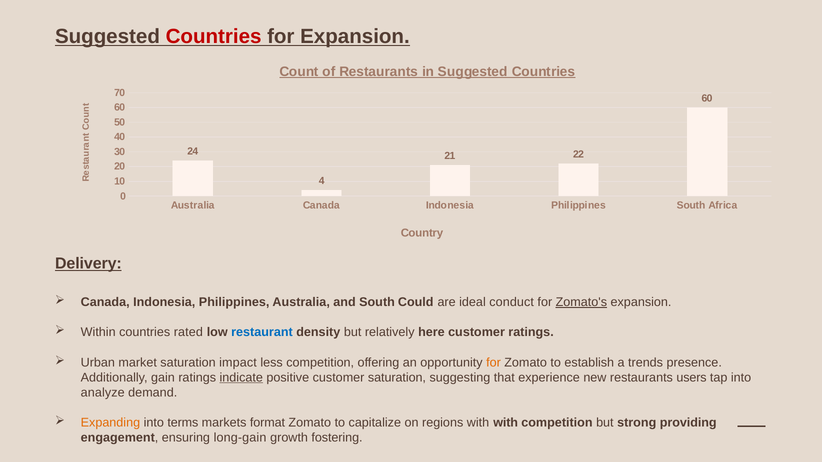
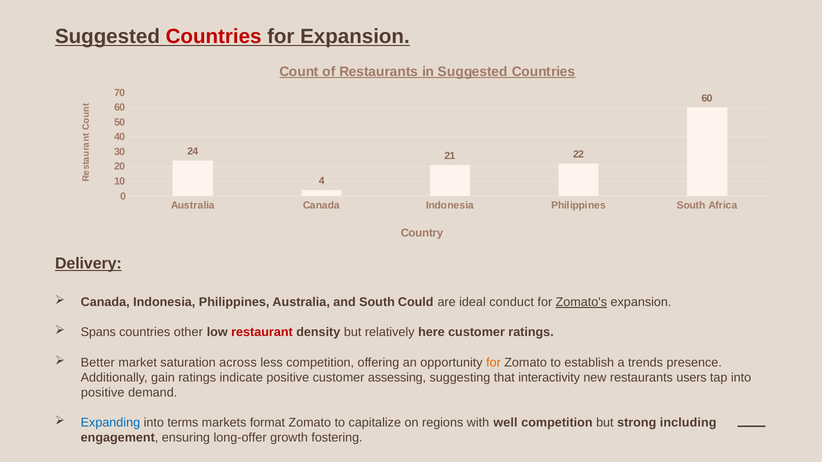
Within: Within -> Spans (98, 333)
rated: rated -> other (188, 333)
restaurant colour: blue -> red (262, 333)
Urban: Urban -> Better (98, 363)
impact: impact -> across (238, 363)
indicate underline: present -> none (241, 378)
customer saturation: saturation -> assessing (397, 378)
experience: experience -> interactivity (549, 378)
analyze: analyze -> positive (103, 393)
Expanding colour: orange -> blue (110, 423)
with with: with -> well (506, 423)
providing: providing -> including (688, 423)
long-gain: long-gain -> long-offer (240, 438)
